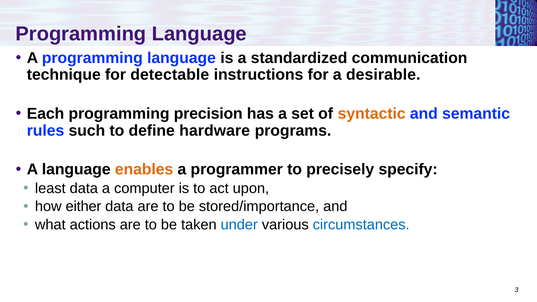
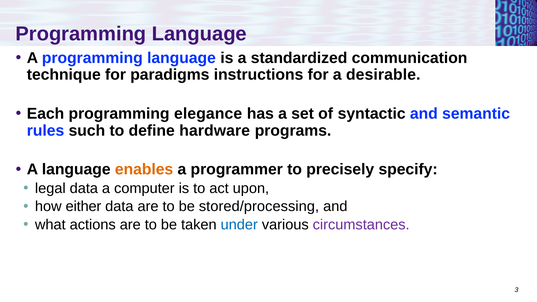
detectable: detectable -> paradigms (170, 75)
precision: precision -> elegance (208, 114)
syntactic colour: orange -> black (372, 114)
least: least -> legal (50, 188)
stored/importance: stored/importance -> stored/processing (259, 207)
circumstances colour: blue -> purple (361, 225)
